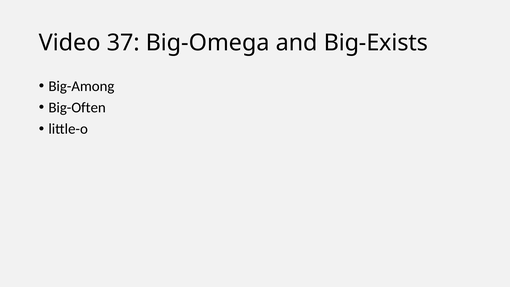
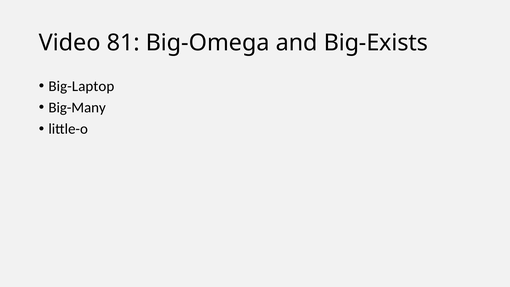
37: 37 -> 81 (123, 43)
Big-Among: Big-Among -> Big-Laptop (81, 86)
Big-Often: Big-Often -> Big-Many (77, 108)
